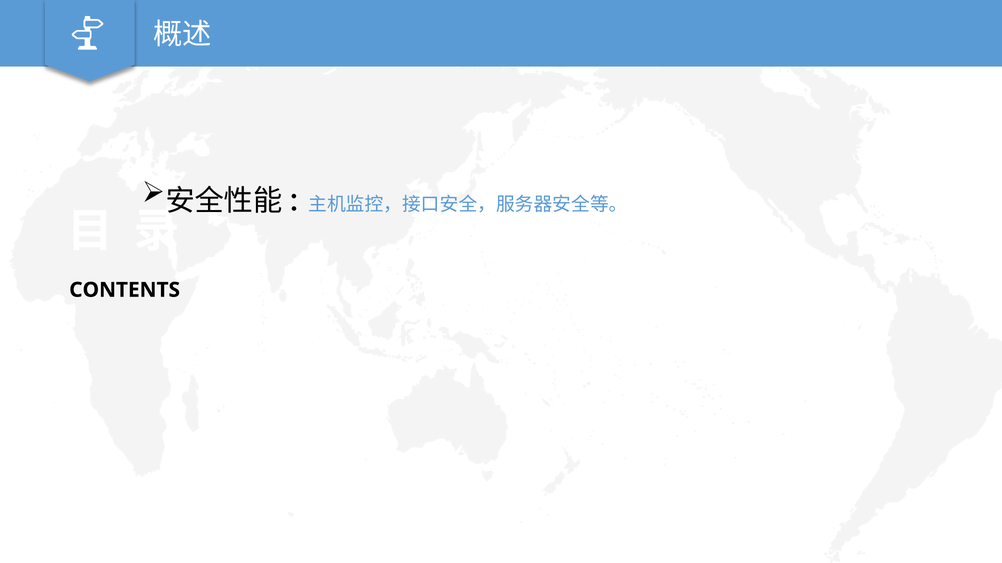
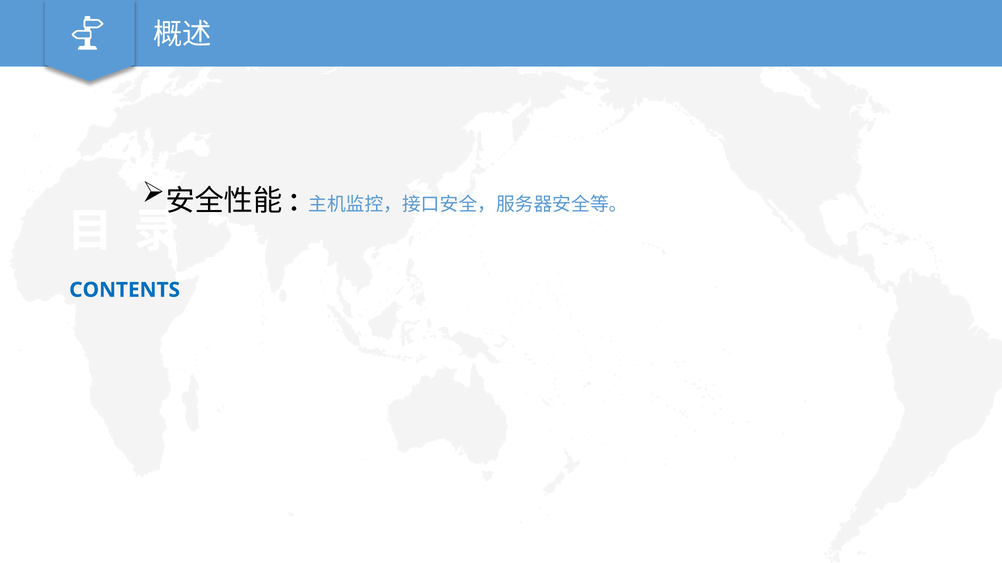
CONTENTS colour: black -> blue (125, 290)
